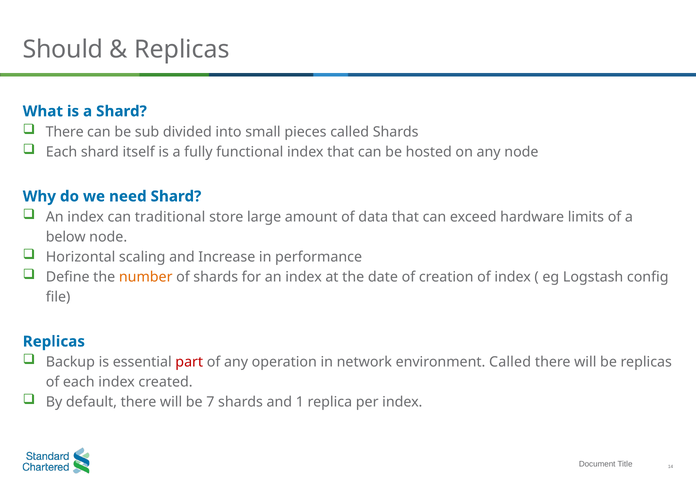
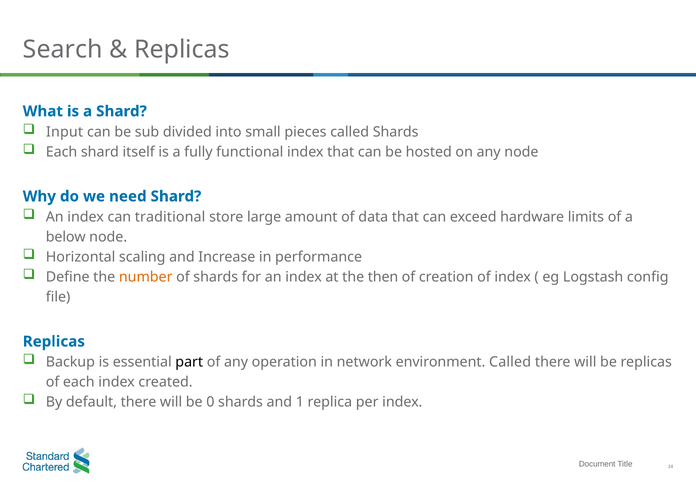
Should: Should -> Search (63, 50)
There: There -> Input (65, 132)
date: date -> then (383, 277)
part colour: red -> black (189, 362)
7: 7 -> 0 (210, 402)
